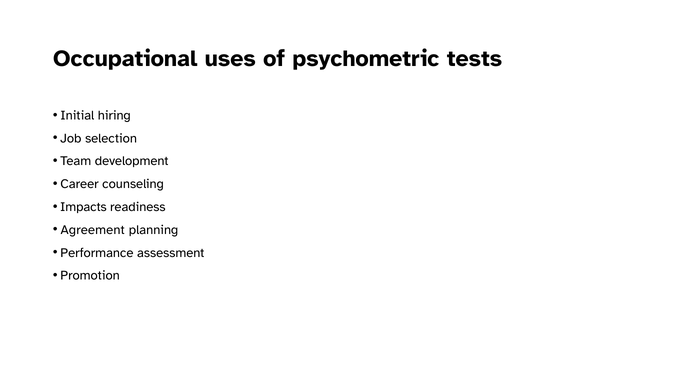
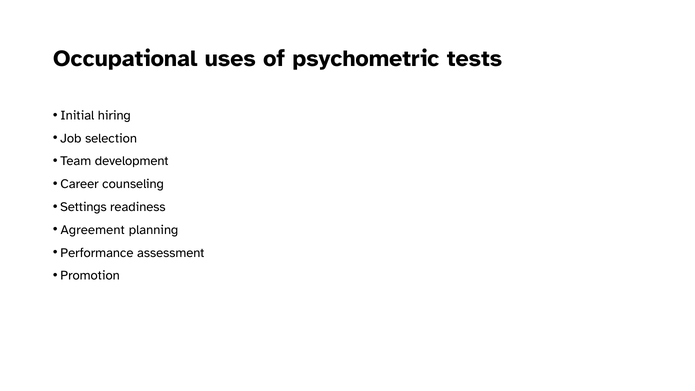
Impacts: Impacts -> Settings (83, 207)
